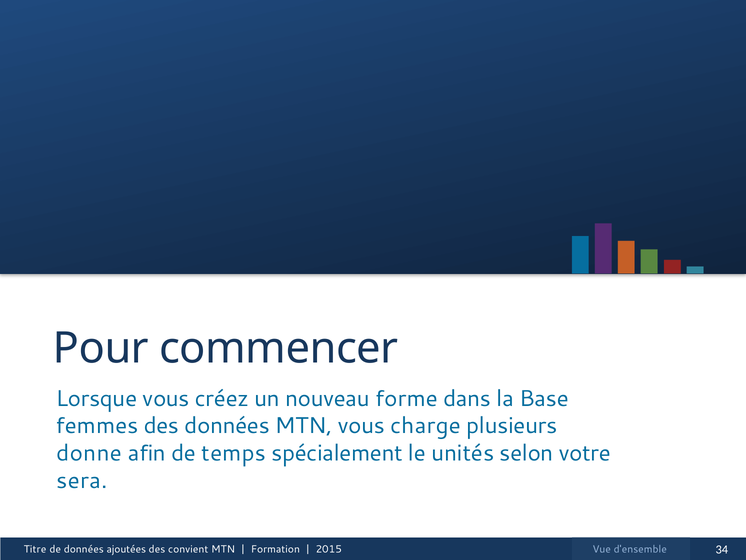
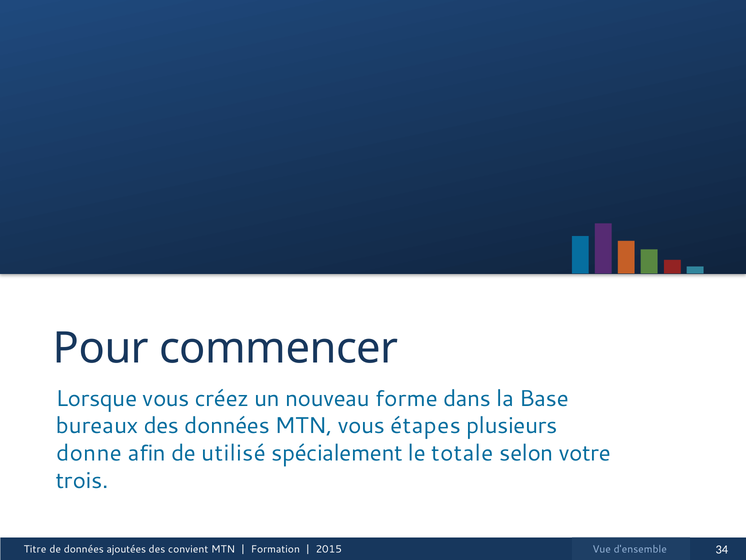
femmes: femmes -> bureaux (97, 426)
charge: charge -> étapes (426, 426)
temps: temps -> utilisé (234, 453)
unités: unités -> totale (463, 453)
sera: sera -> trois (82, 480)
